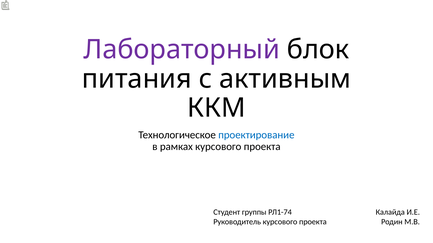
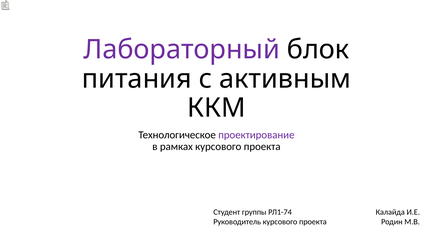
проектирование colour: blue -> purple (256, 135)
